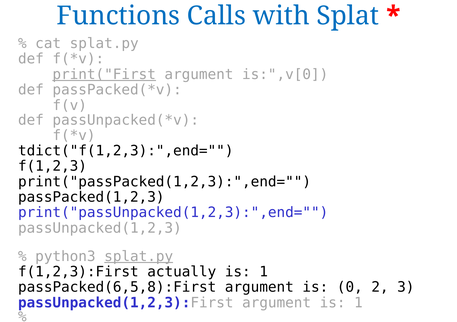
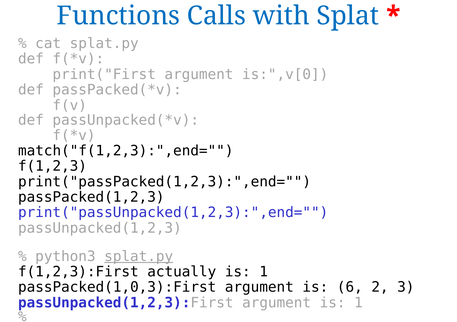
print("First underline: present -> none (104, 74)
tdict("f(1,2,3):",end=: tdict("f(1,2,3):",end= -> match("f(1,2,3):",end= (126, 151)
passPacked(6,5,8):First: passPacked(6,5,8):First -> passPacked(1,0,3):First (117, 287)
0: 0 -> 6 (350, 287)
